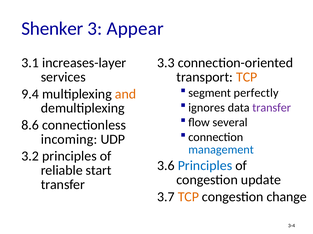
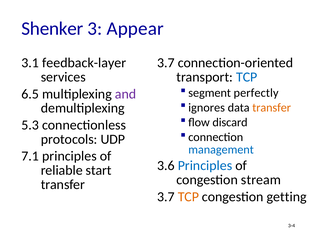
increases-layer: increases-layer -> feedback-layer (84, 63)
3.3: 3.3 -> 3.7 (166, 63)
TCP colour: orange -> blue (247, 77)
9.4: 9.4 -> 6.5 (30, 94)
and colour: orange -> purple (126, 94)
transfer colour: purple -> orange (272, 108)
several: several -> discard (230, 123)
8.6: 8.6 -> 5.3 (30, 125)
incoming: incoming -> protocols (69, 140)
3.2: 3.2 -> 7.1 (30, 157)
update: update -> stream (261, 180)
change: change -> getting (287, 197)
